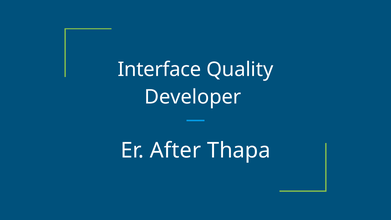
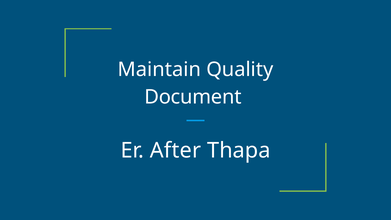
Interface: Interface -> Maintain (159, 70)
Developer: Developer -> Document (193, 97)
